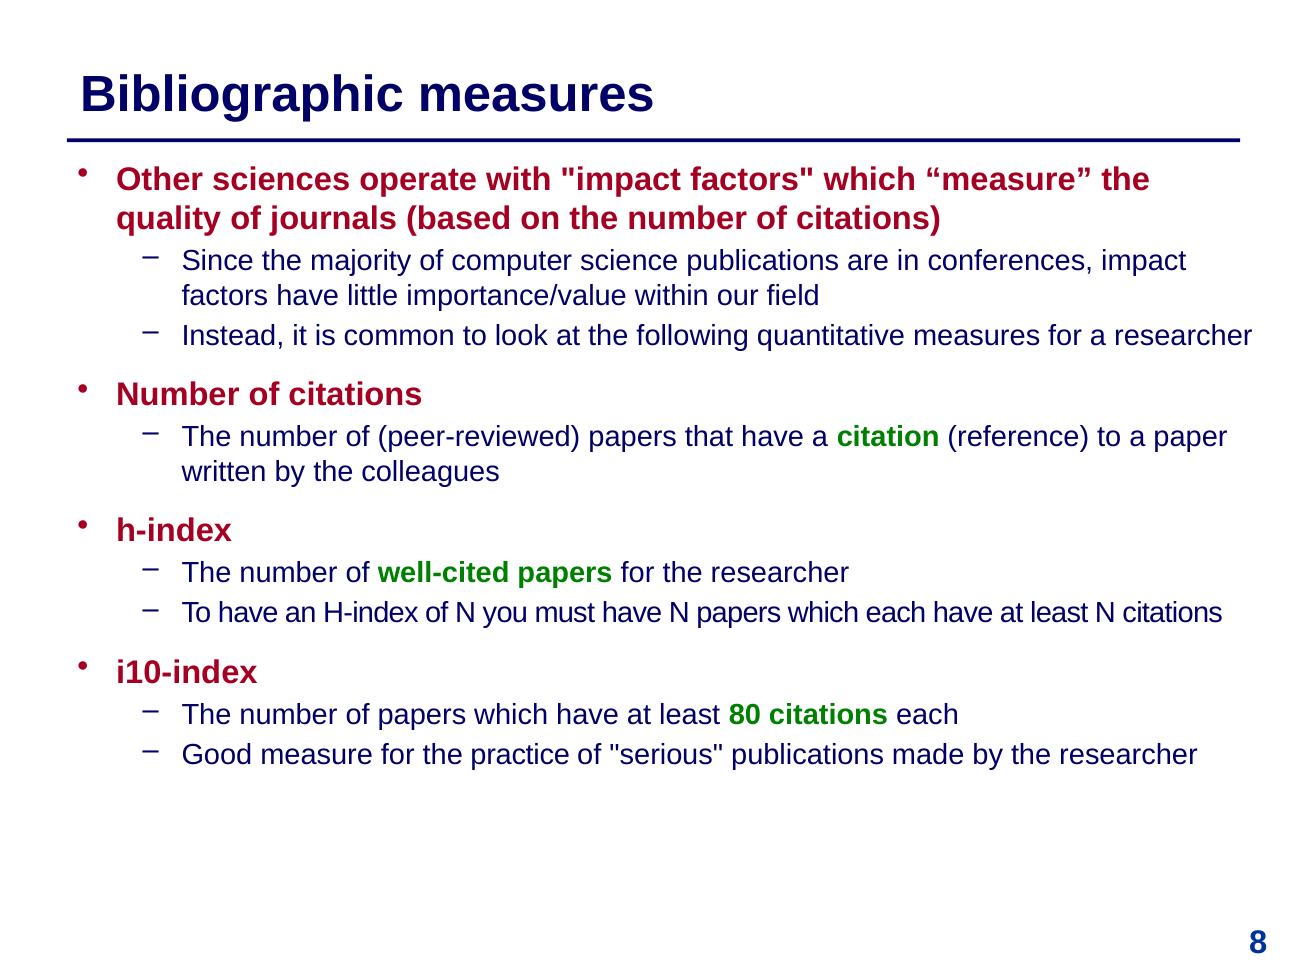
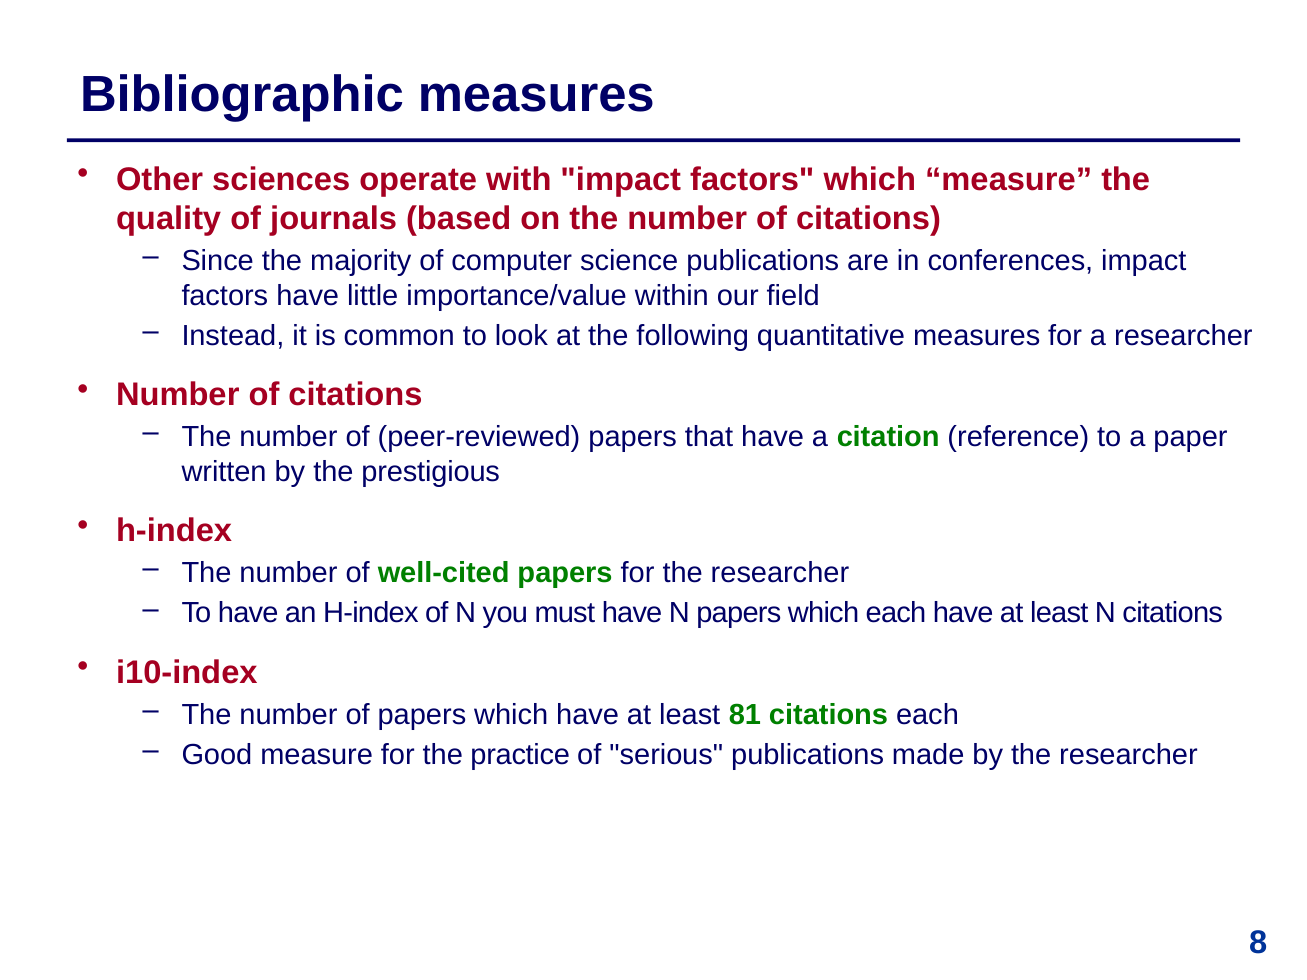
colleagues: colleagues -> prestigious (431, 472)
80: 80 -> 81 (745, 715)
